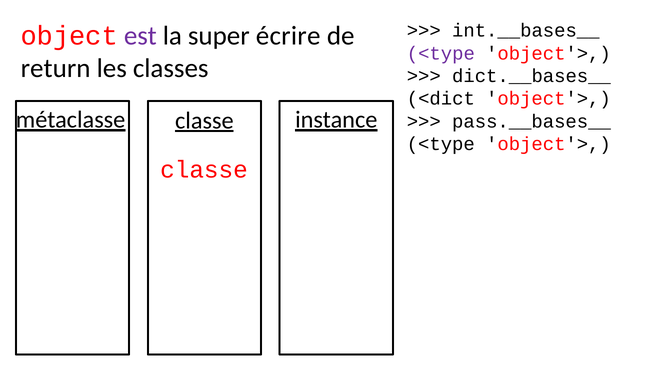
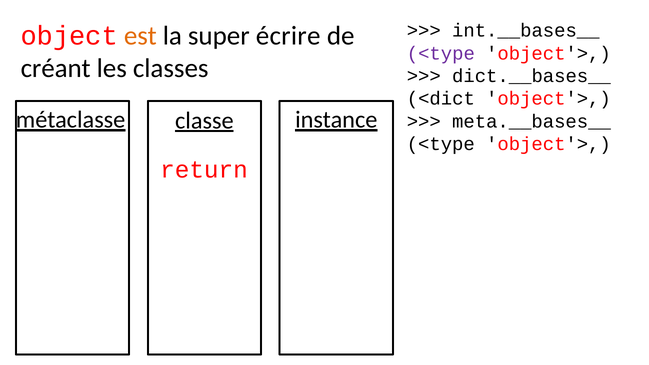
est colour: purple -> orange (140, 36)
return: return -> créant (56, 68)
pass.__bases__: pass.__bases__ -> meta.__bases__ (531, 121)
classe: classe -> return (204, 170)
